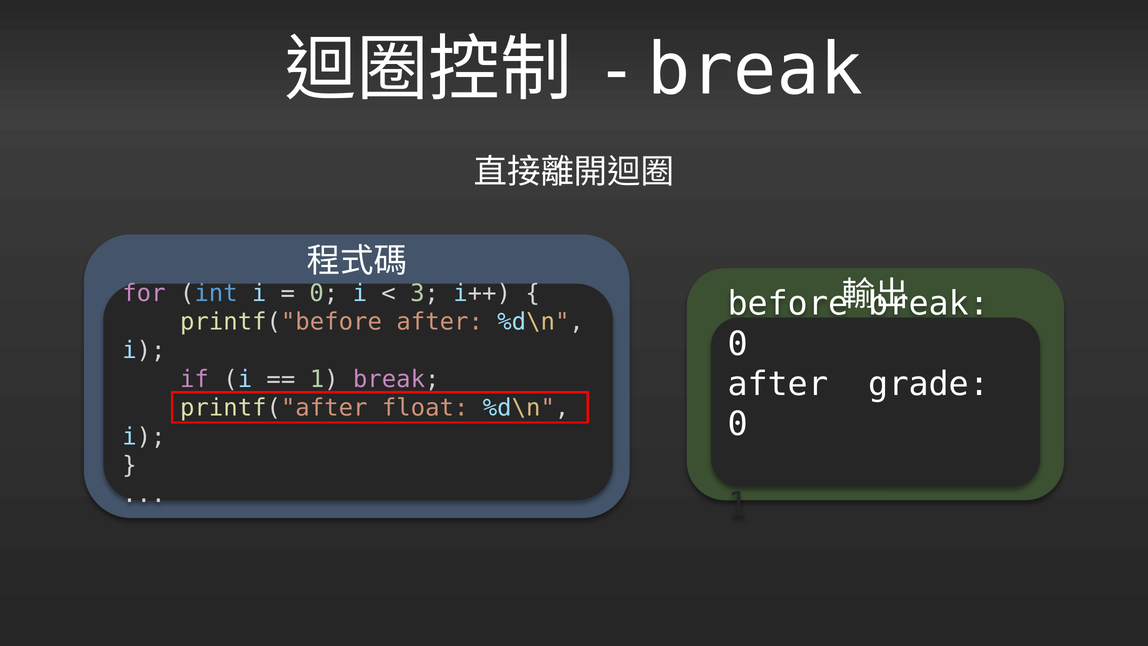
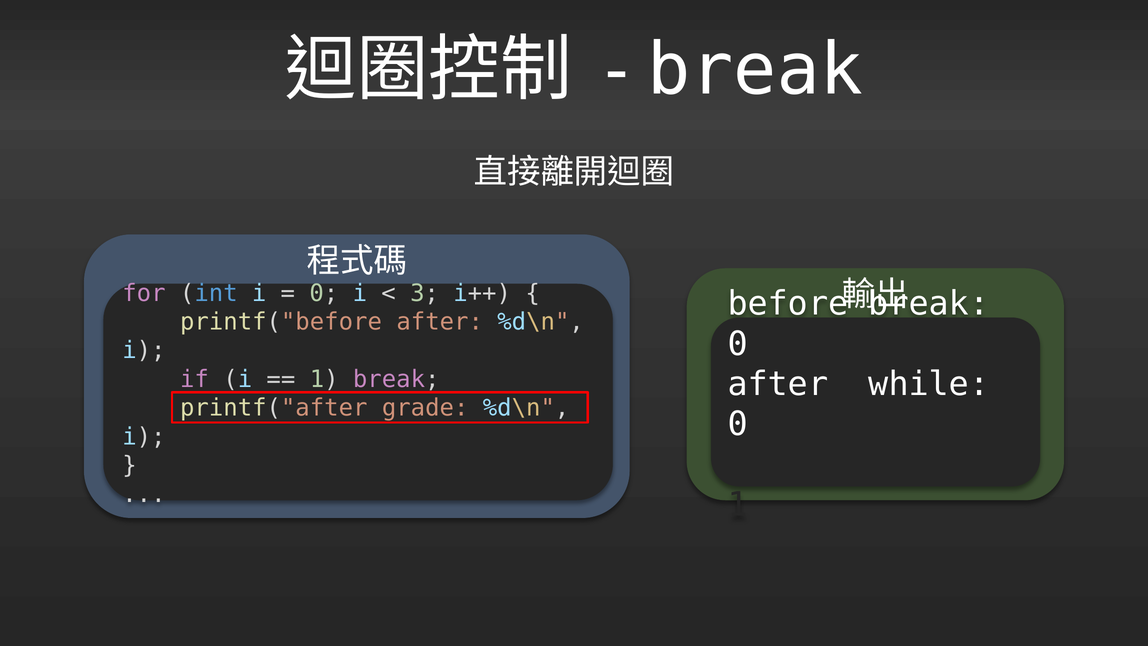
after grade: grade -> while (929, 384)
float: float -> grade (425, 408)
